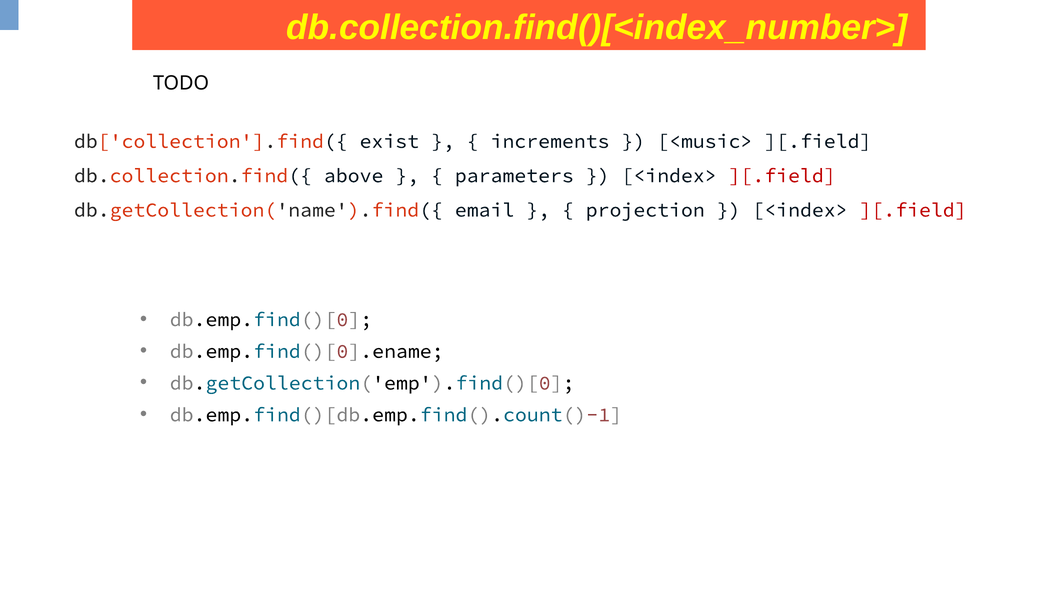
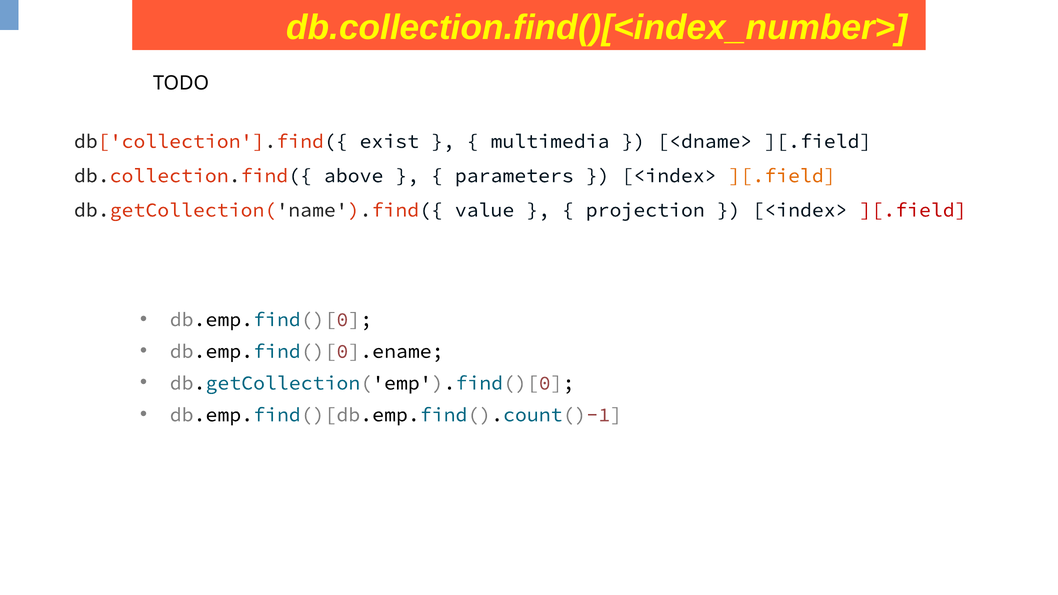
increments: increments -> multimedia (550, 141)
<music>: <music> -> <dname> (705, 141)
][.field colour: red -> orange (782, 176)
email: email -> value (485, 210)
